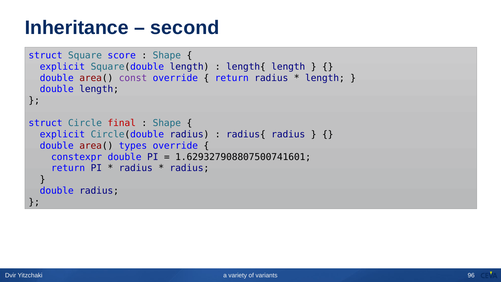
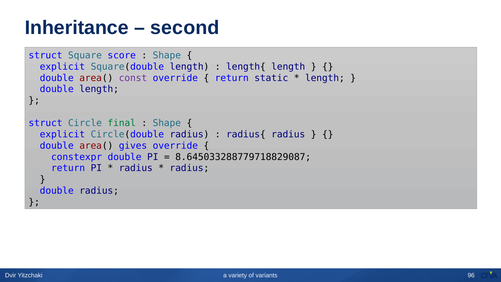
return radius: radius -> static (271, 78)
final colour: red -> green (122, 123)
types: types -> gives (133, 146)
1.629327908807500741601: 1.629327908807500741601 -> 8.645033288779718829087 (243, 157)
